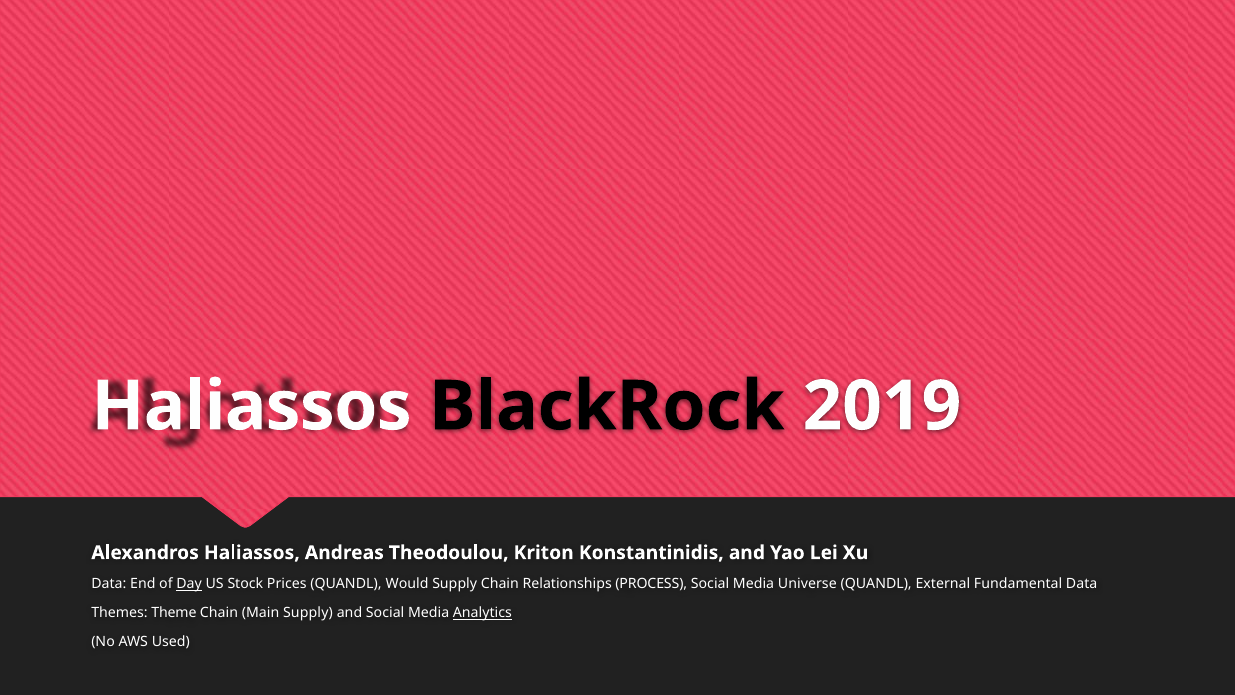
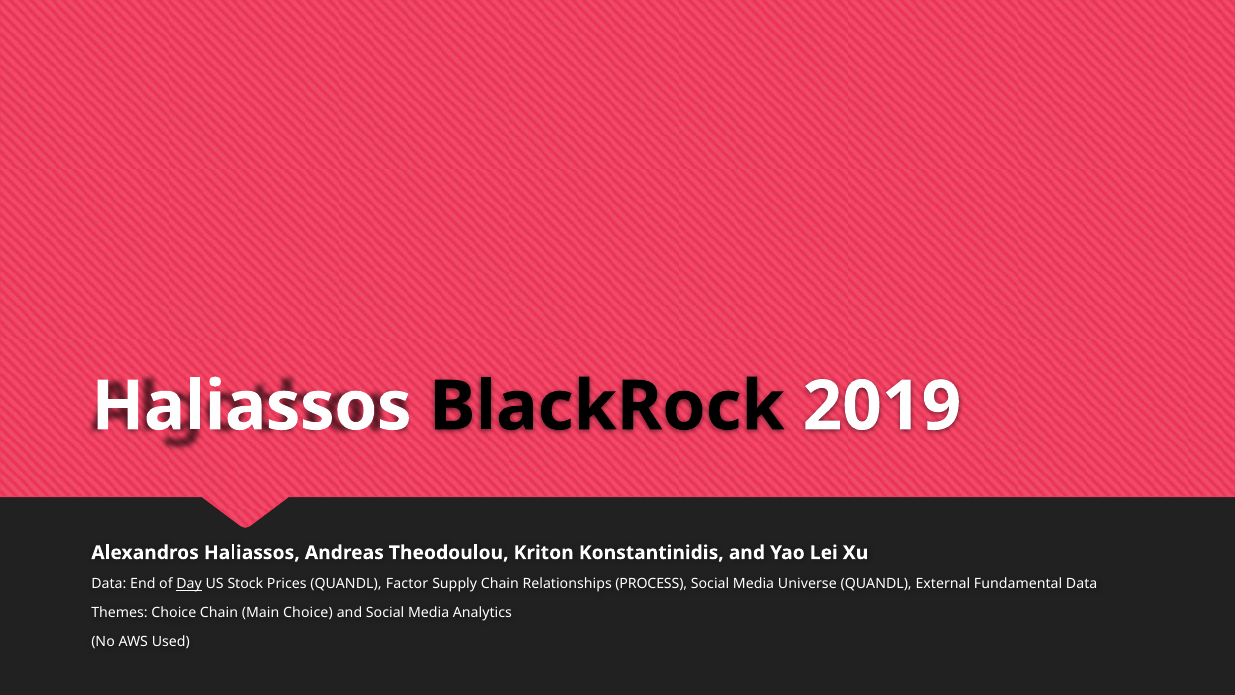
Would: Would -> Factor (407, 584)
Themes Theme: Theme -> Choice (174, 613)
Main Supply: Supply -> Choice (308, 613)
Analytics underline: present -> none (482, 613)
